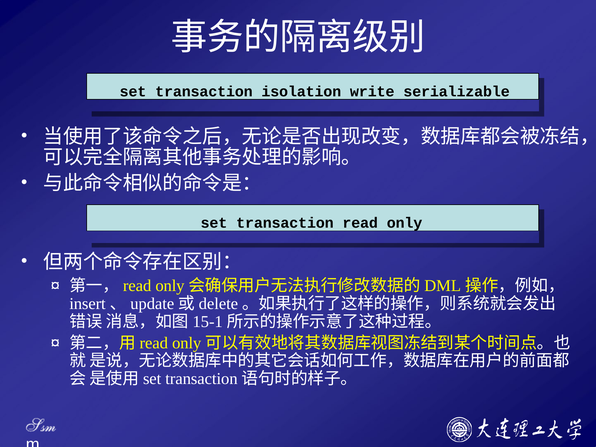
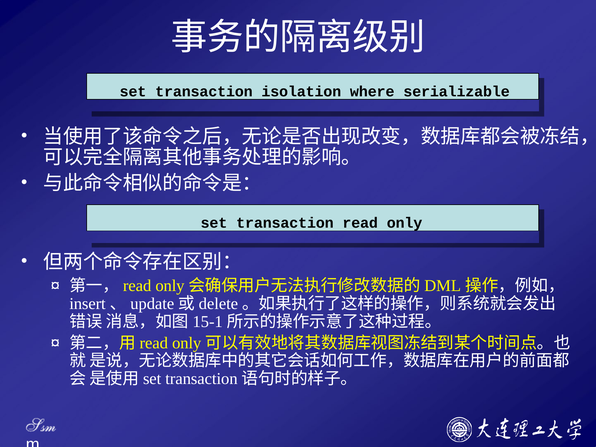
write: write -> where (372, 91)
